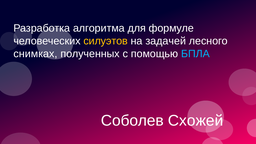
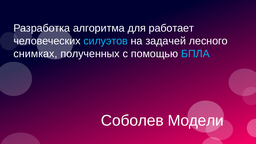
формуле: формуле -> работает (171, 28)
силуэтов colour: yellow -> light blue (106, 41)
Схожей: Схожей -> Модели (196, 121)
